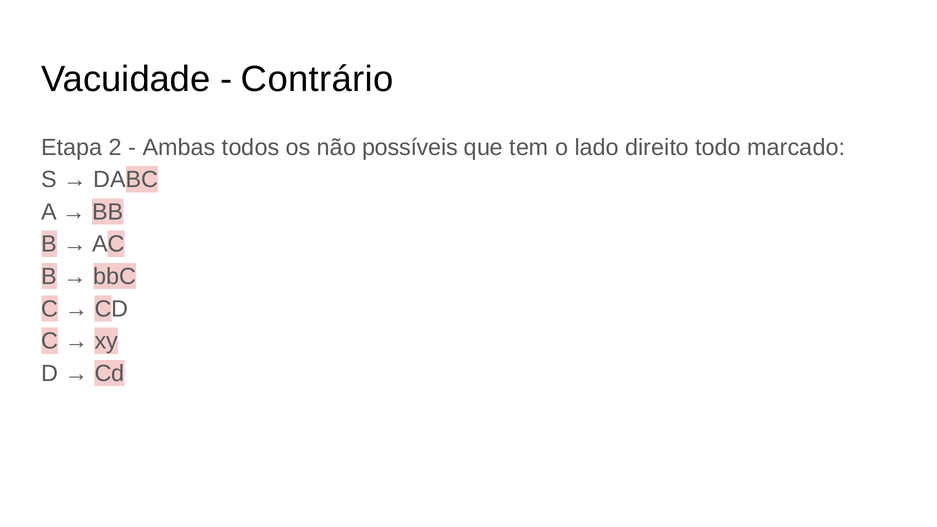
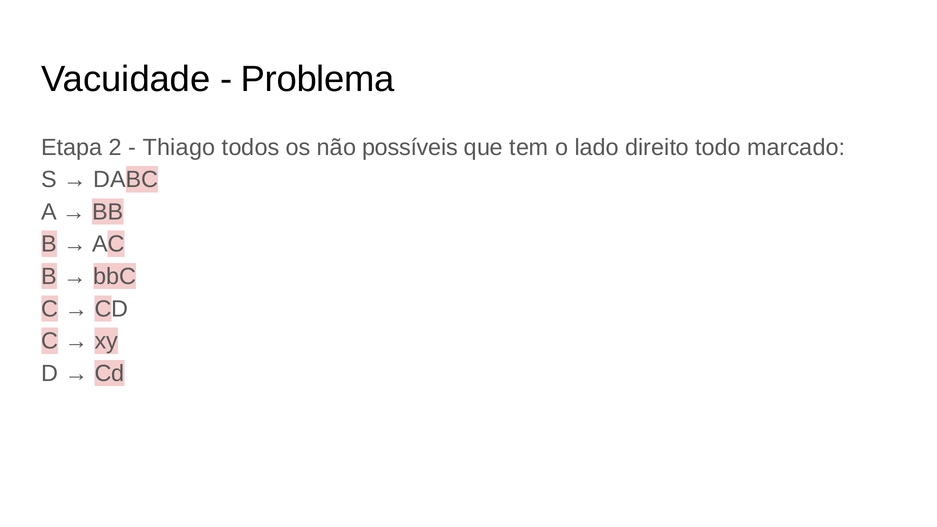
Contrário: Contrário -> Problema (318, 79)
Ambas: Ambas -> Thiago (179, 147)
